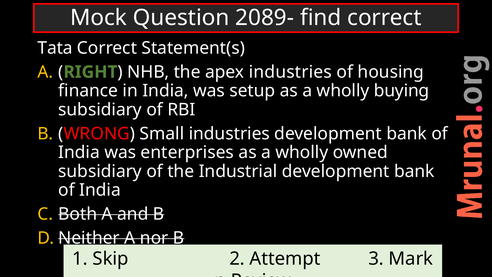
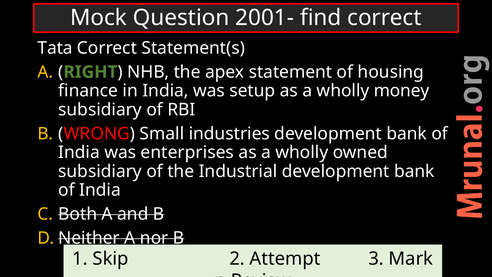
2089-: 2089- -> 2001- (265, 18)
apex industries: industries -> statement (290, 72)
buying: buying -> money (402, 91)
